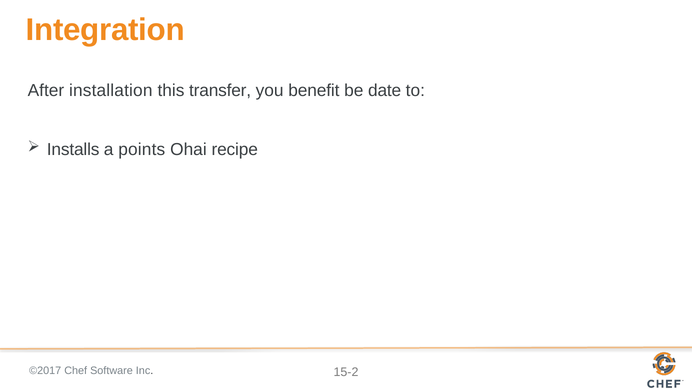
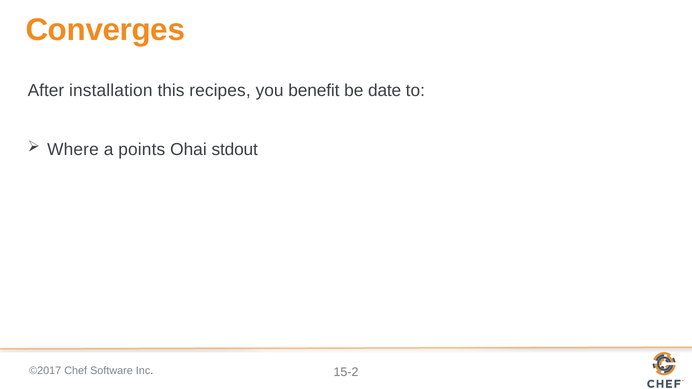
Integration: Integration -> Converges (105, 30)
transfer: transfer -> recipes (220, 91)
Installs: Installs -> Where (73, 149)
recipe: recipe -> stdout (235, 149)
